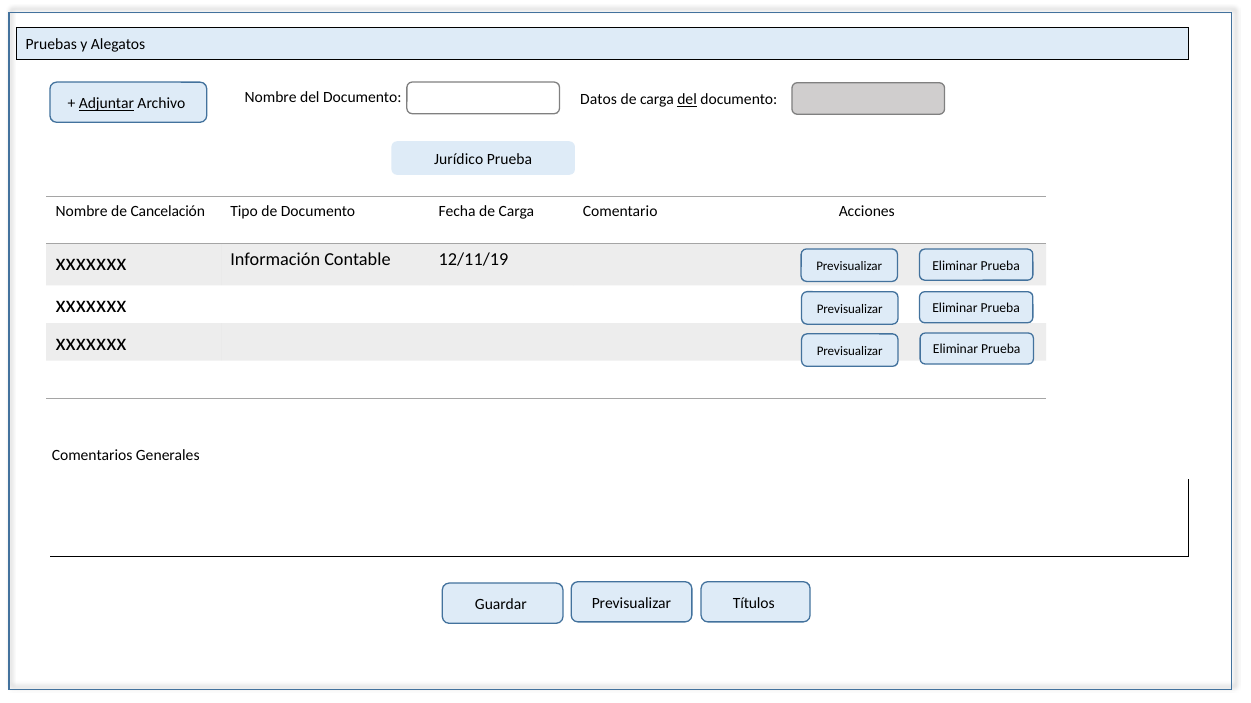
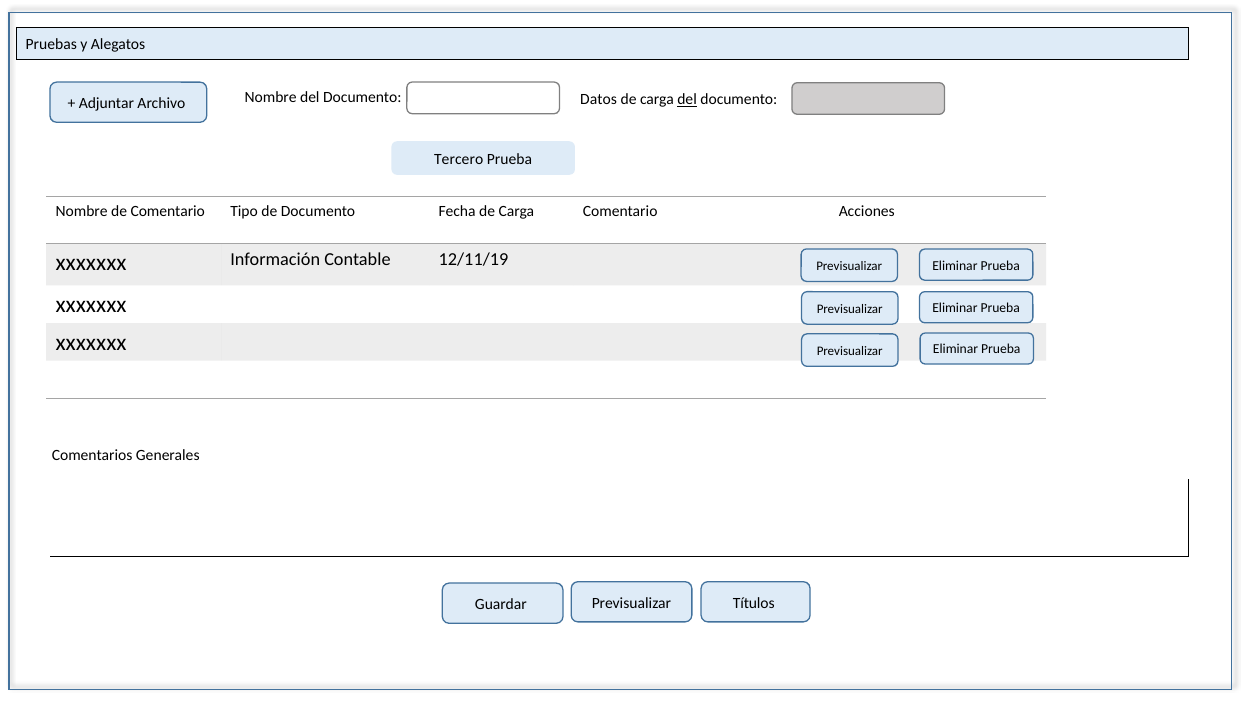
Adjuntar underline: present -> none (106, 103)
Jurídico: Jurídico -> Tercero (459, 159)
de Cancelación: Cancelación -> Comentario (168, 211)
